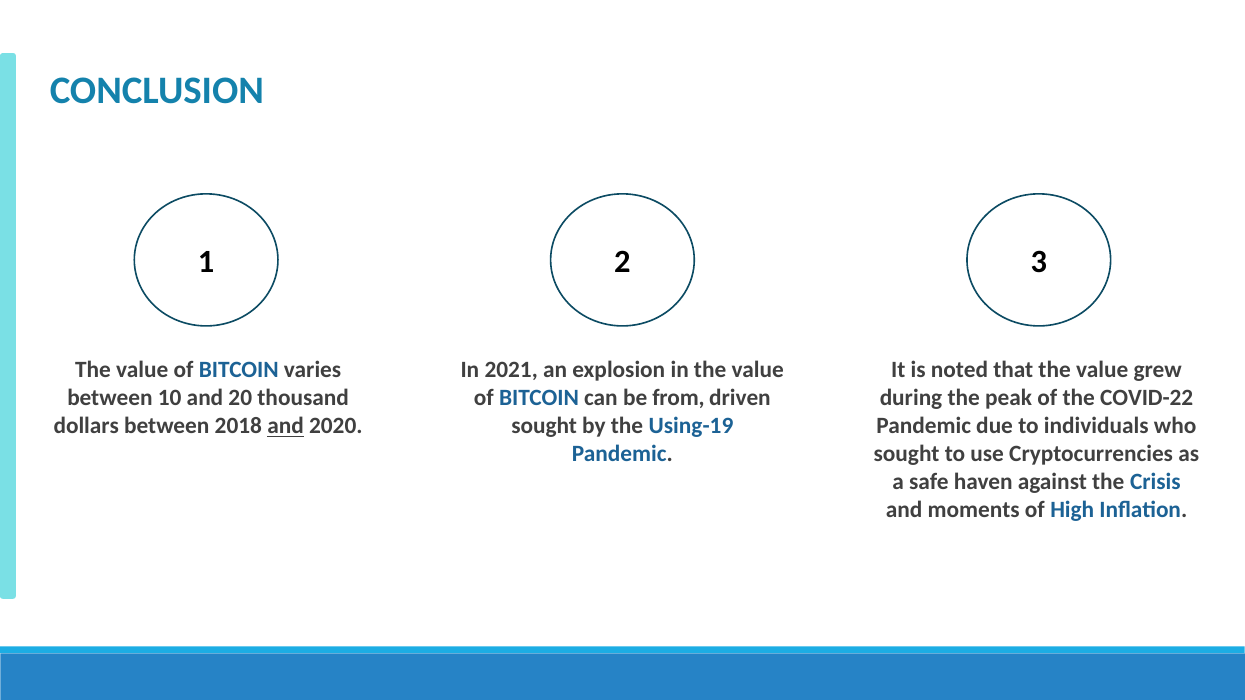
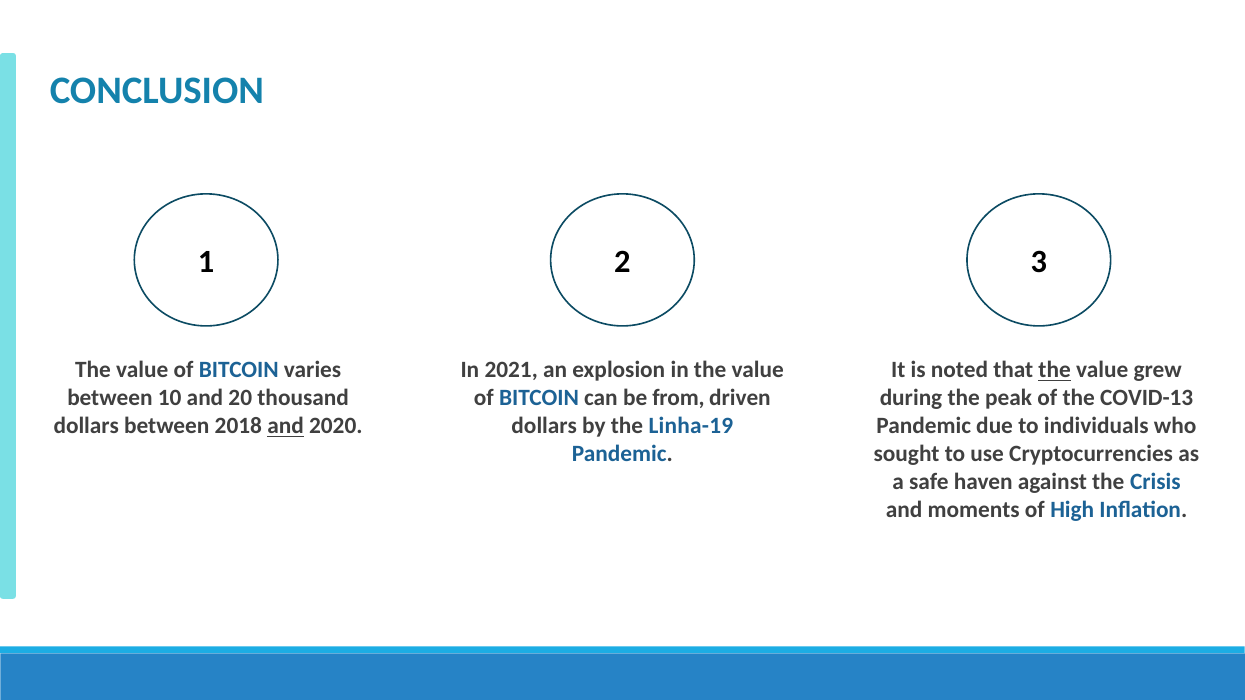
the underline: none -> present (1055, 370)
COVID-22: COVID-22 -> COVID-13 (1147, 398)
sought: sought -> dollars (544, 426)
Using-19: Using-19 -> Linha-19 (691, 426)
